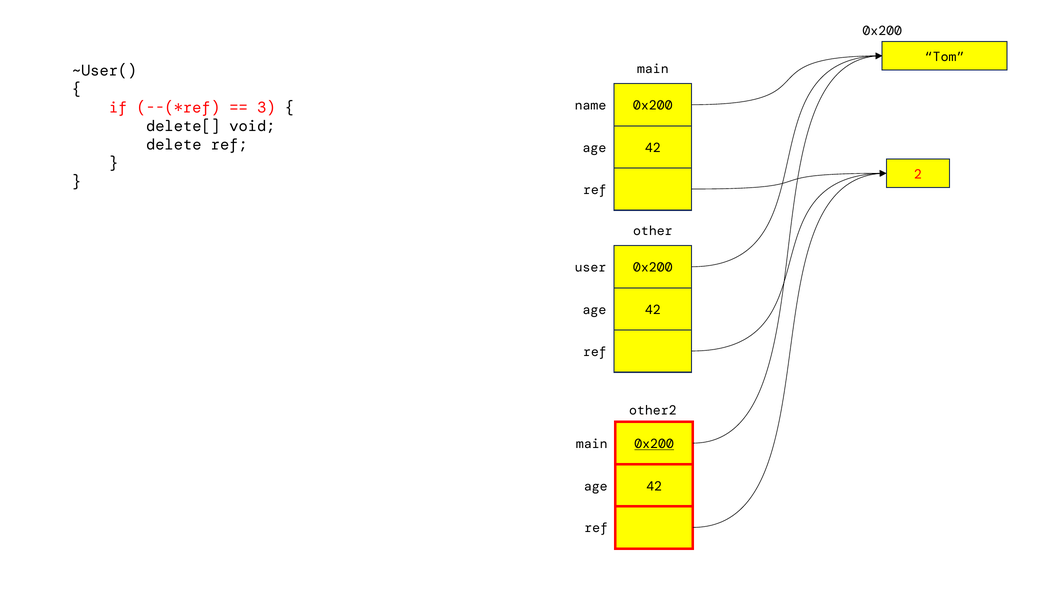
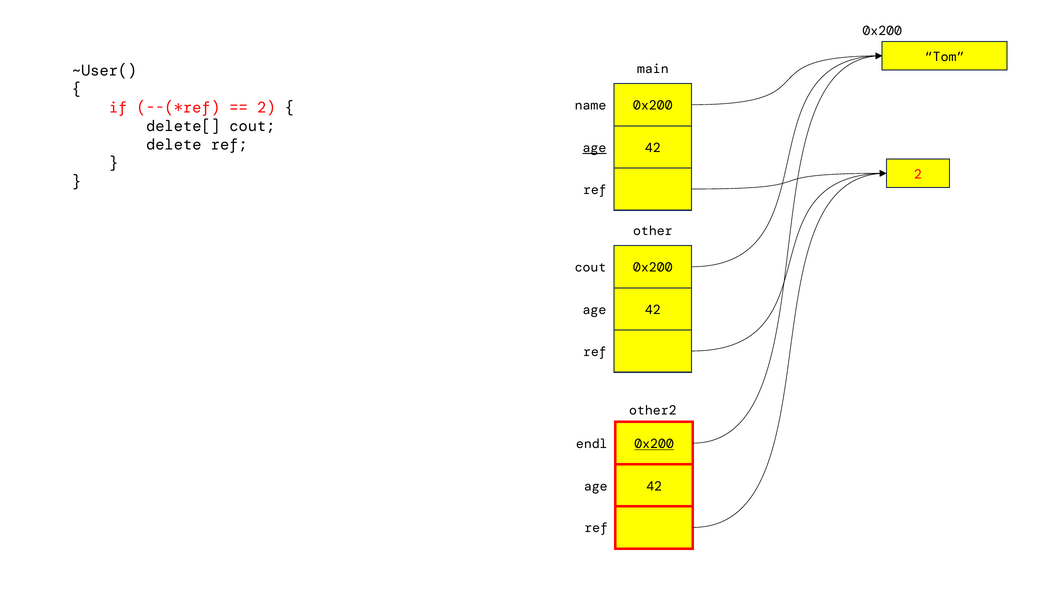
3: 3 -> 2 (266, 108)
delete[ void: void -> cout (252, 126)
age underline: none -> present (594, 148)
user: user -> cout (590, 268)
main: main -> endl (592, 444)
